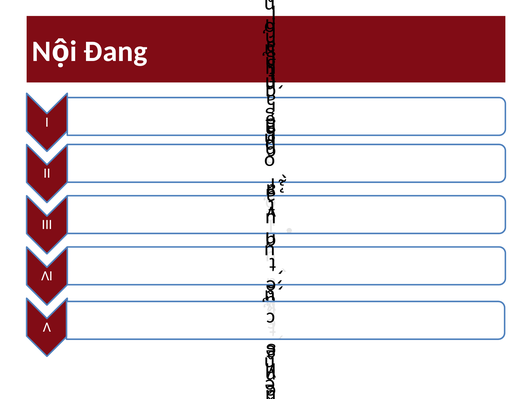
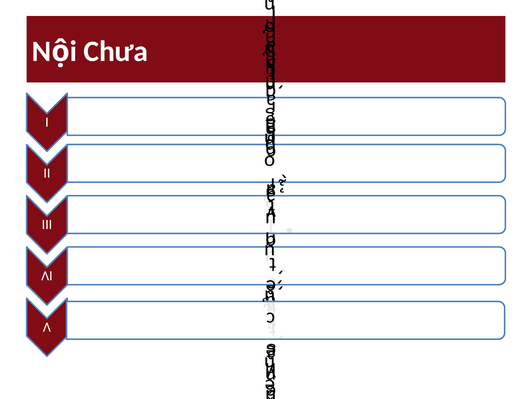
Đang: Đang -> Chưa (116, 51)
